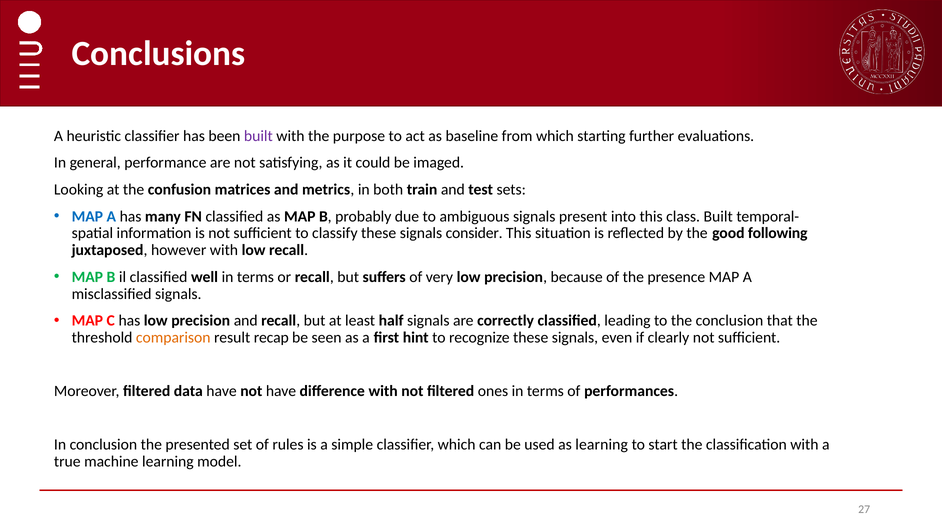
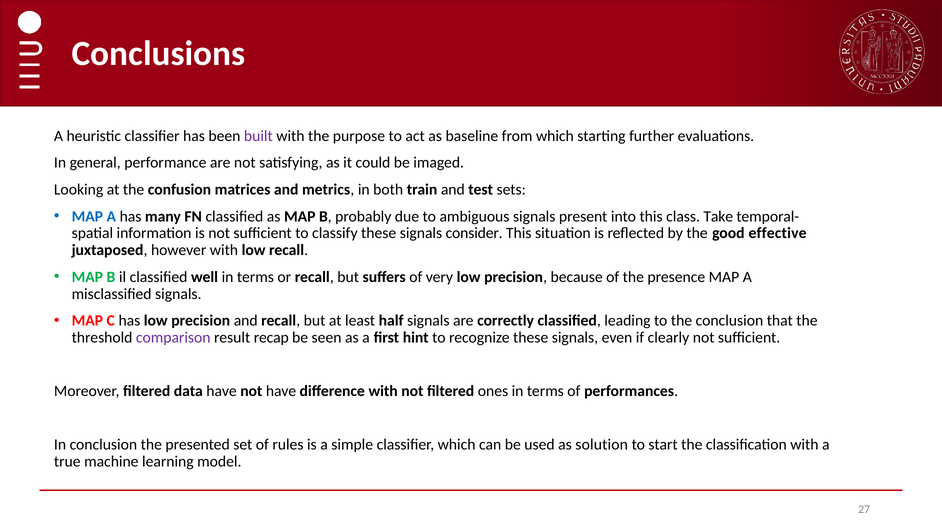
class Built: Built -> Take (718, 216)
following: following -> effective (778, 233)
comparison colour: orange -> purple (173, 338)
as learning: learning -> solution (602, 445)
